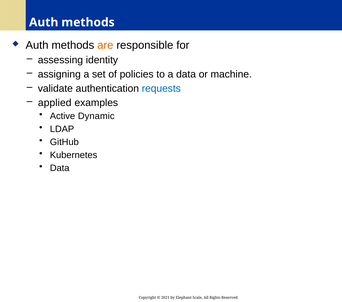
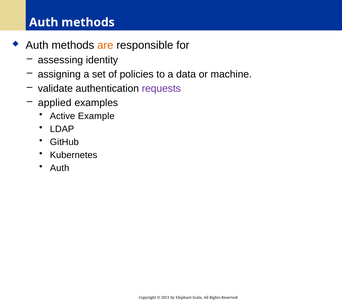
requests colour: blue -> purple (161, 89)
Dynamic: Dynamic -> Example (96, 116)
Data: Data -> Auth (60, 168)
